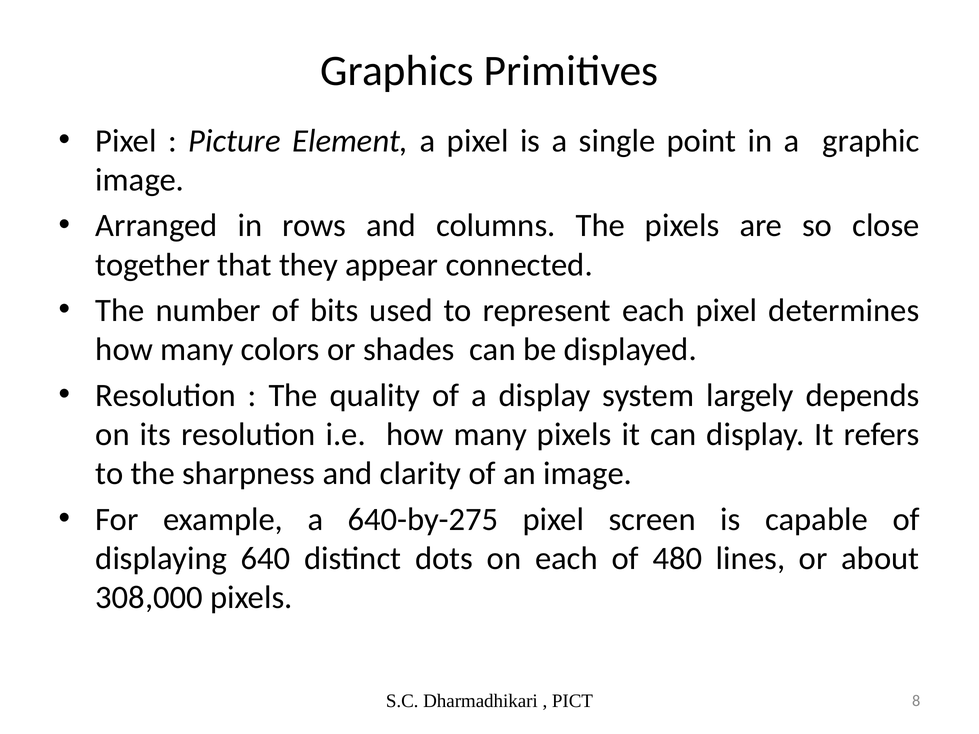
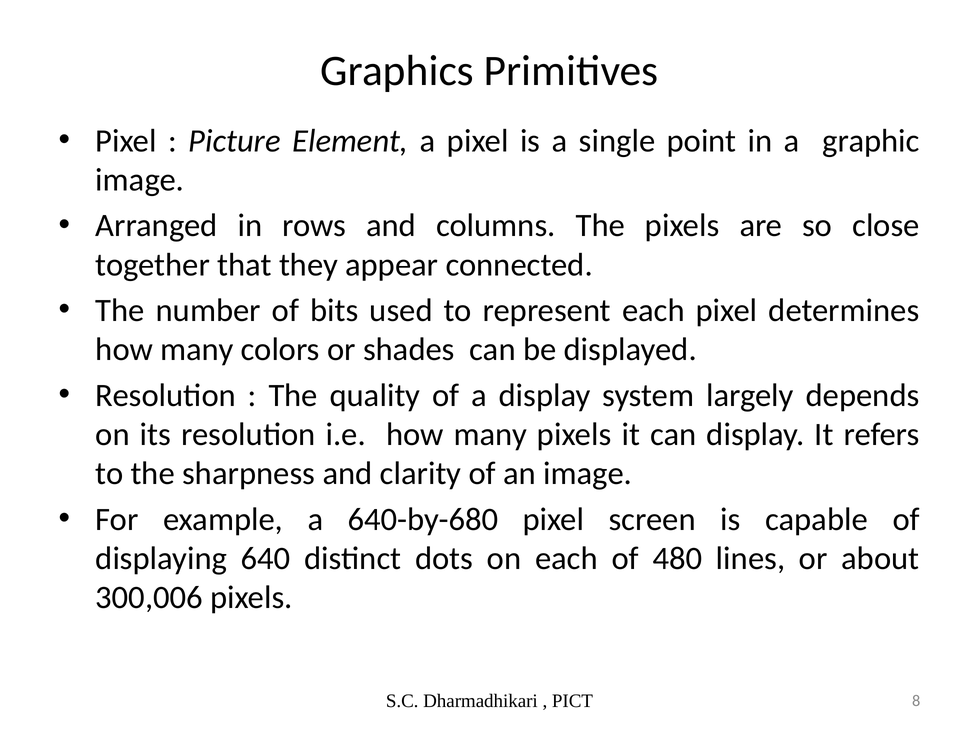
640-by-275: 640-by-275 -> 640-by-680 (423, 519)
308,000: 308,000 -> 300,006 (149, 598)
